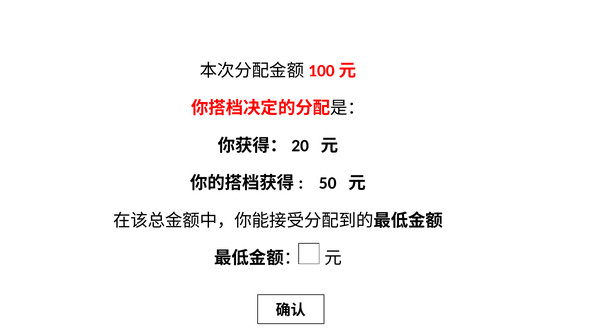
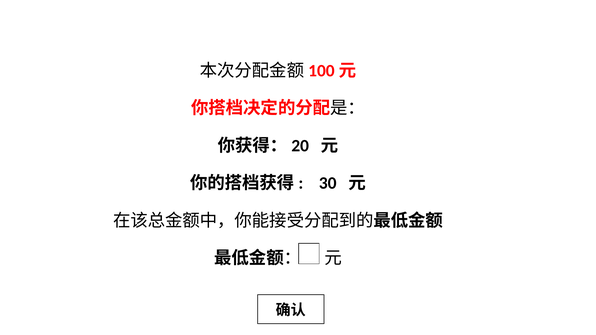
50: 50 -> 30 (328, 183)
